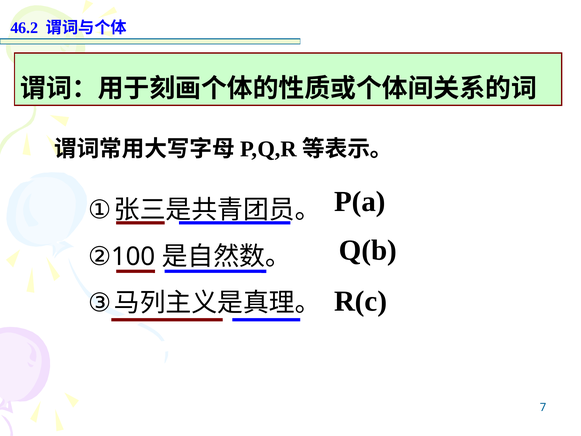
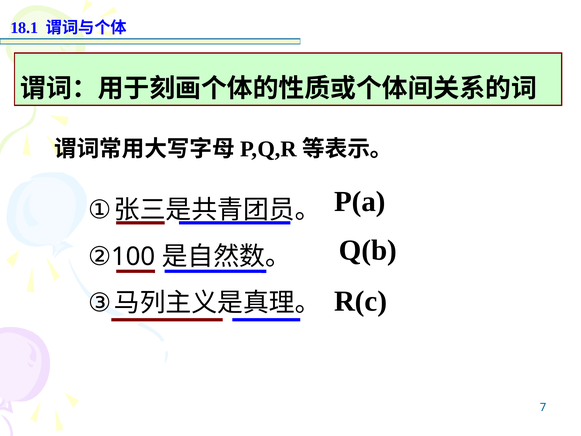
46.2: 46.2 -> 18.1 (24, 28)
